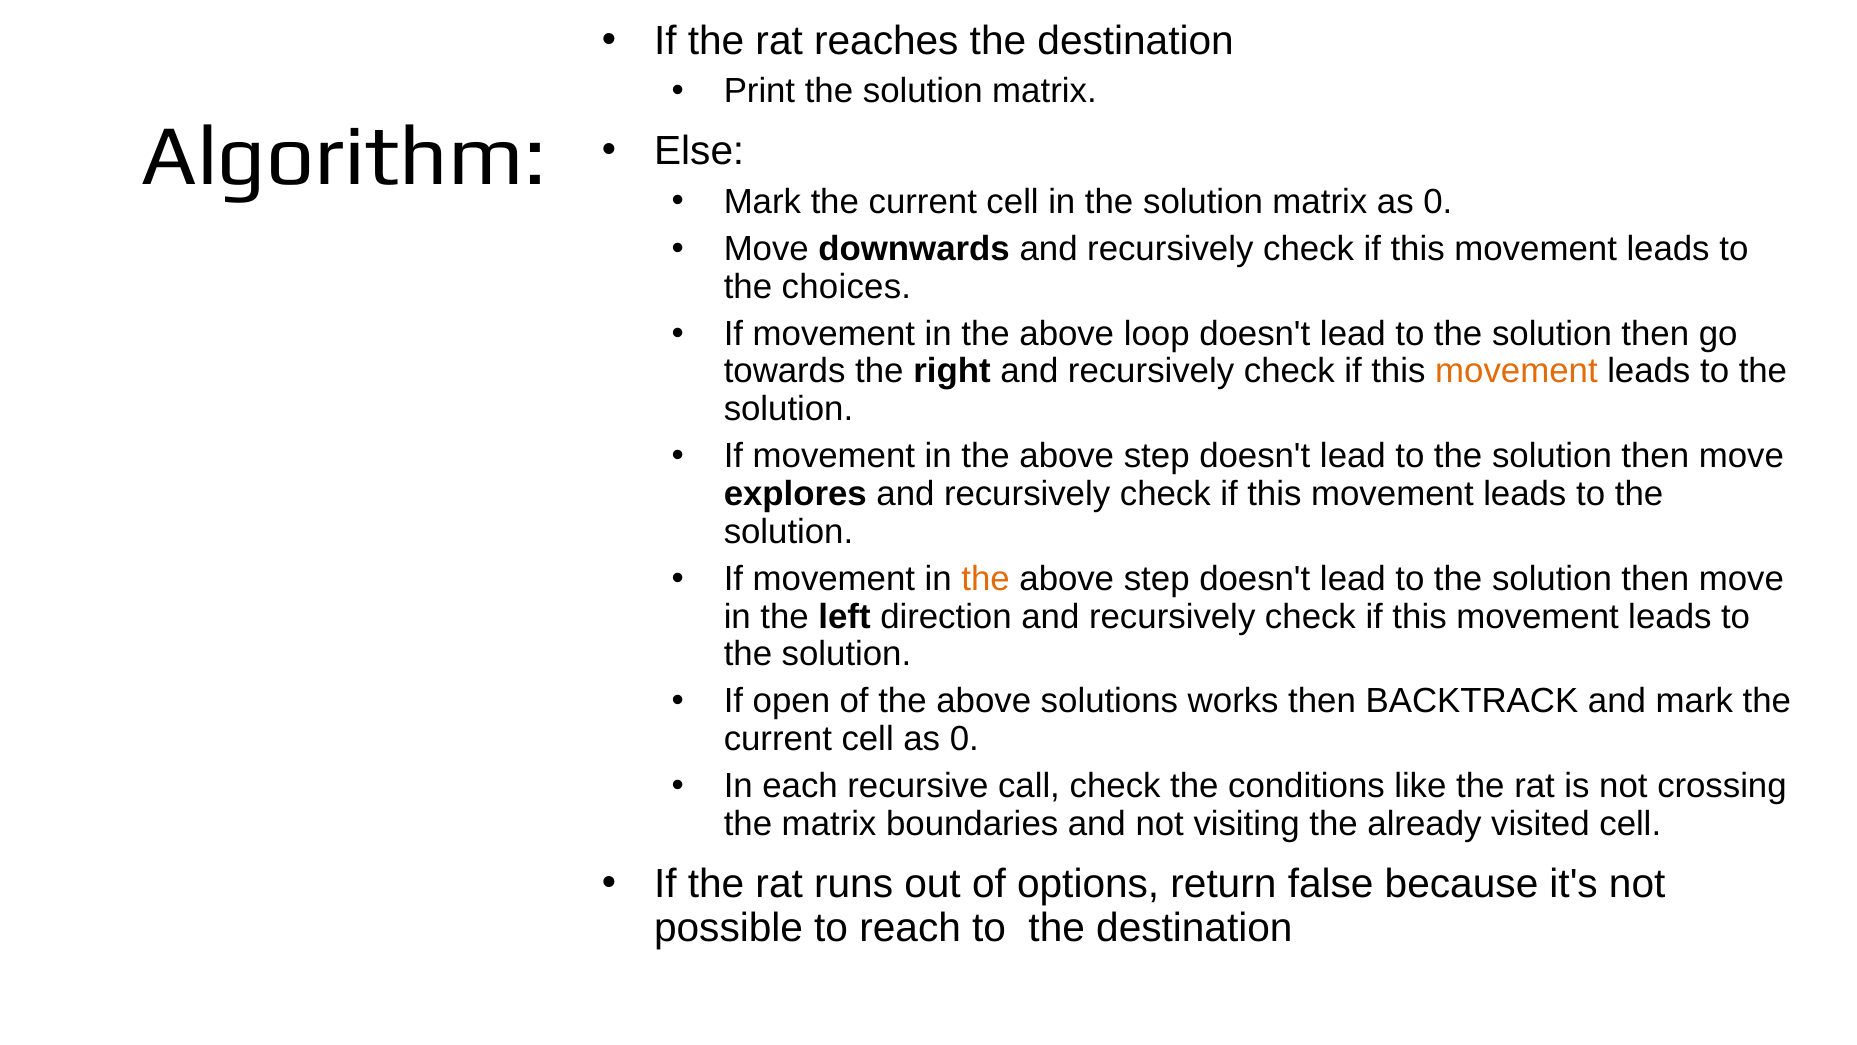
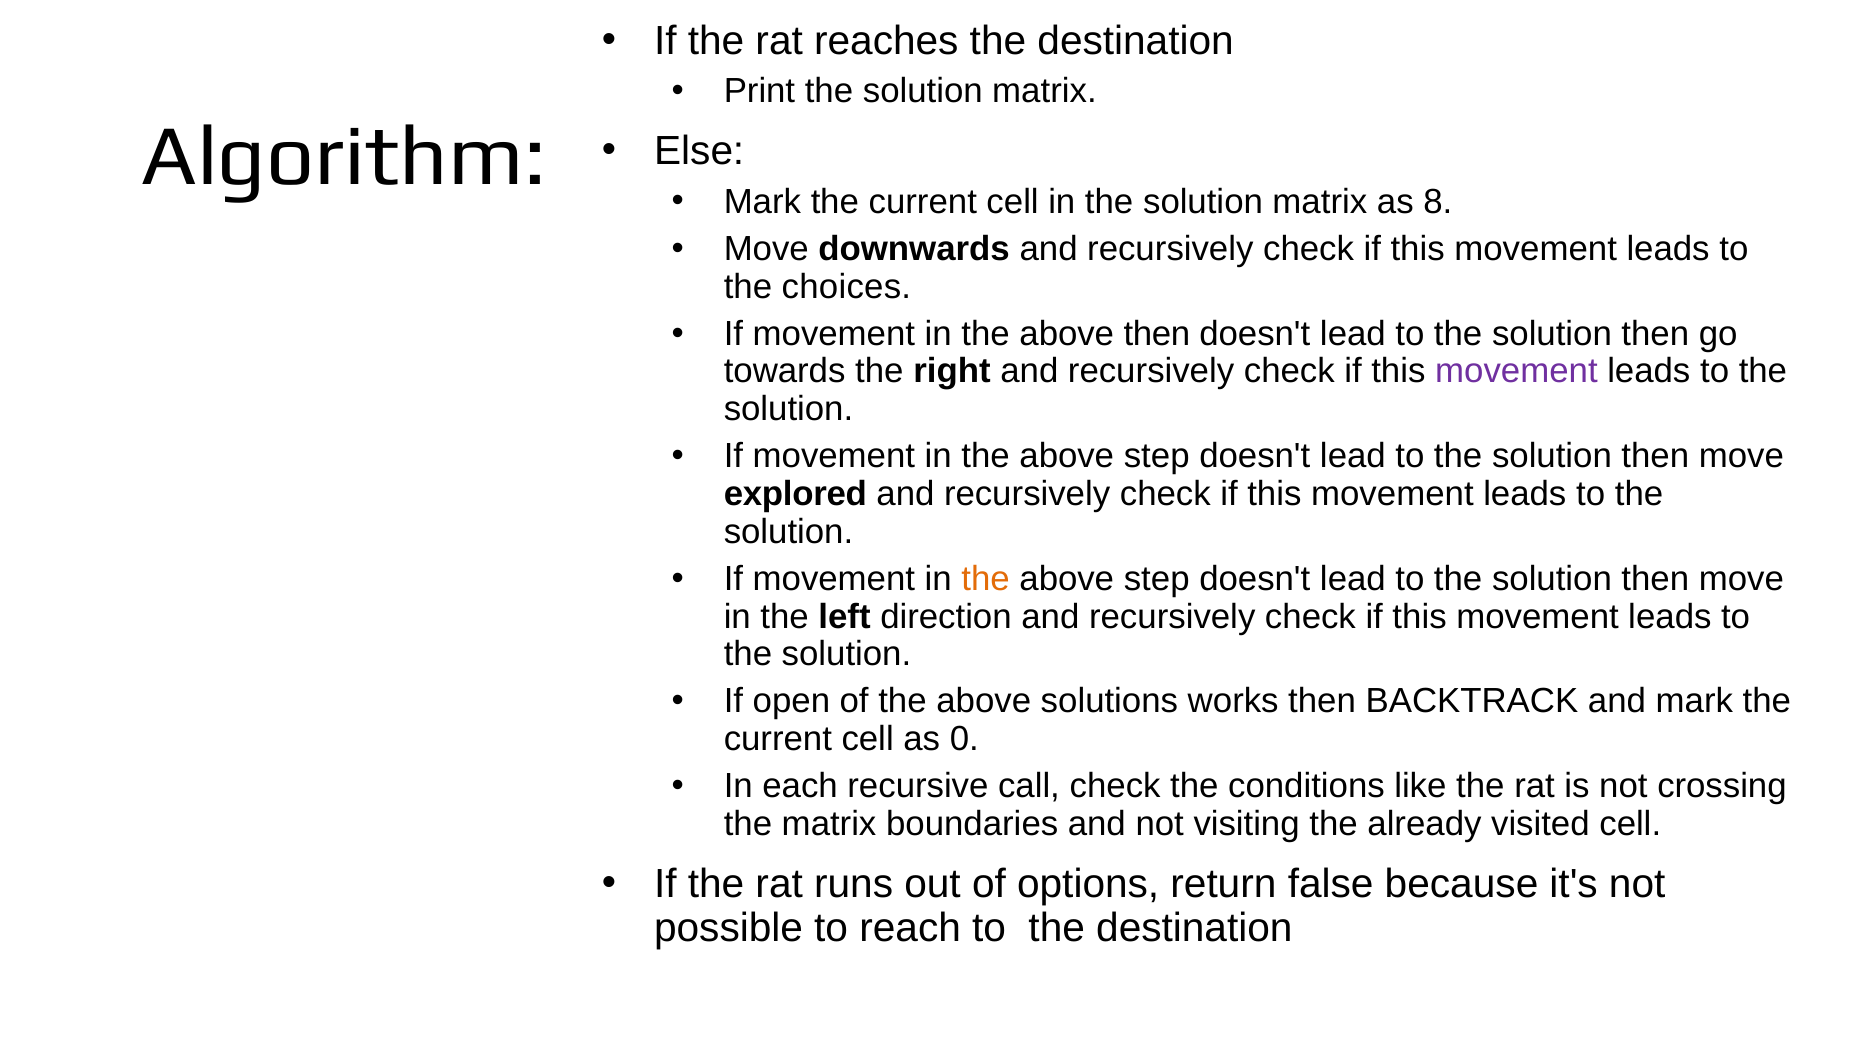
matrix as 0: 0 -> 8 (1438, 202)
above loop: loop -> then (1157, 334)
movement colour: orange -> purple (1516, 371)
explores: explores -> explored (795, 494)
